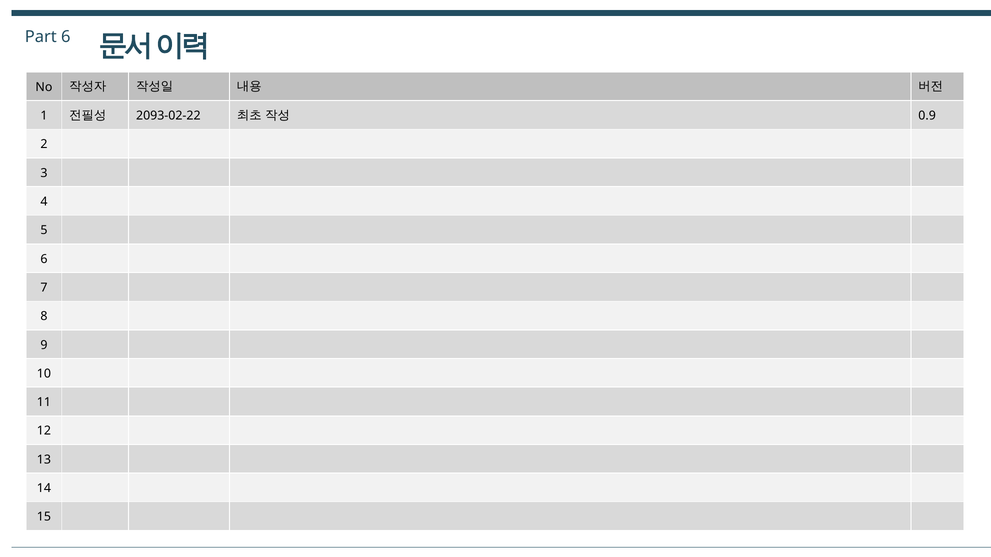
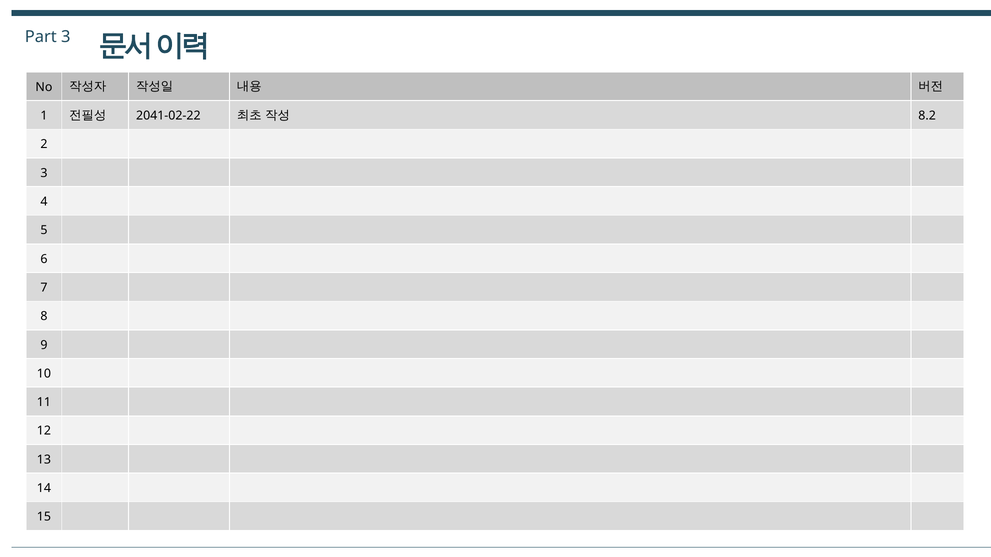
Part 6: 6 -> 3 (66, 37)
2093-02-22: 2093-02-22 -> 2041-02-22 (168, 116)
0.9: 0.9 -> 8.2 (927, 116)
